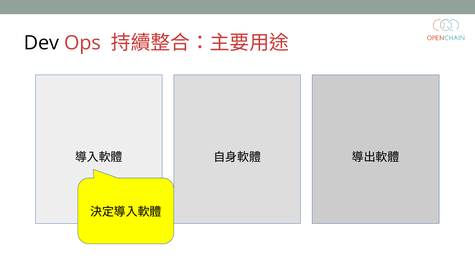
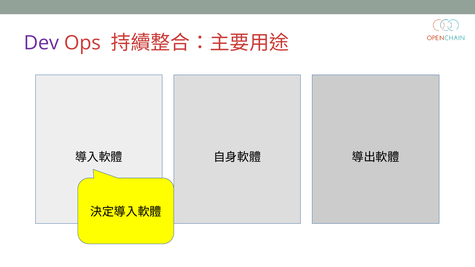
Dev colour: black -> purple (41, 43)
